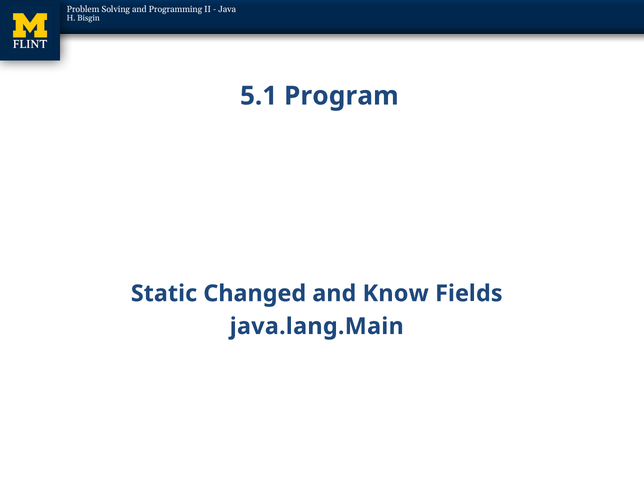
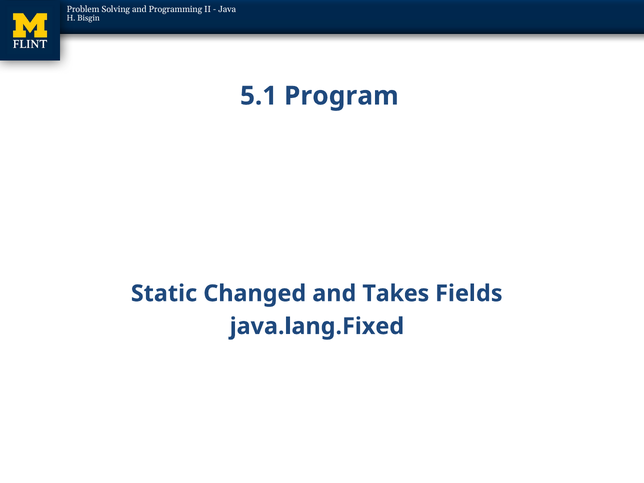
Know: Know -> Takes (396, 294)
java.lang.Main: java.lang.Main -> java.lang.Fixed (317, 326)
